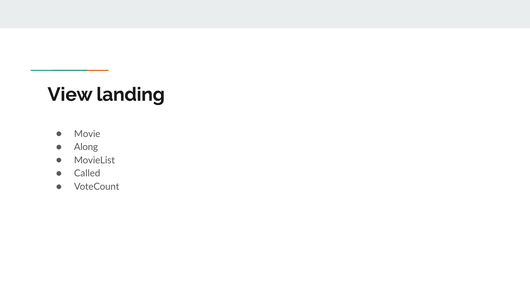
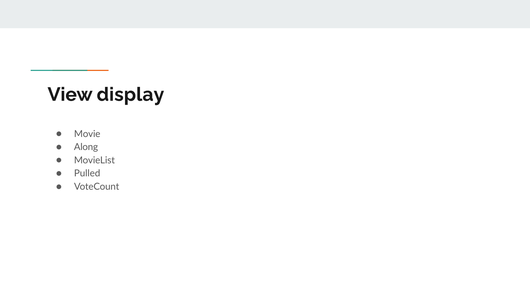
landing: landing -> display (130, 95)
Called: Called -> Pulled (87, 174)
